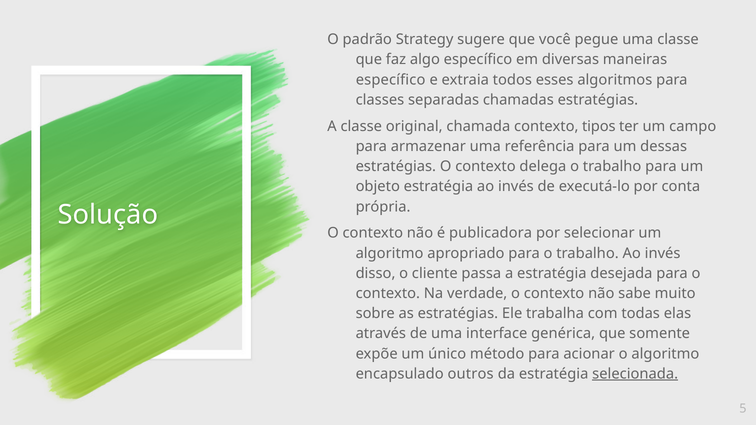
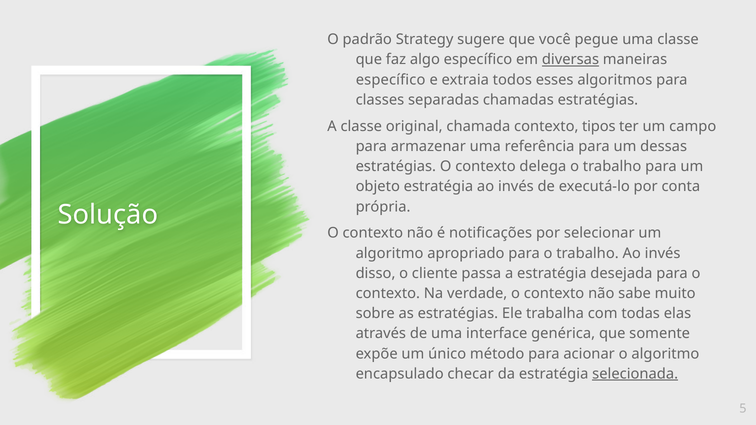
diversas underline: none -> present (570, 60)
publicadora: publicadora -> notificações (491, 233)
outros: outros -> checar (471, 374)
